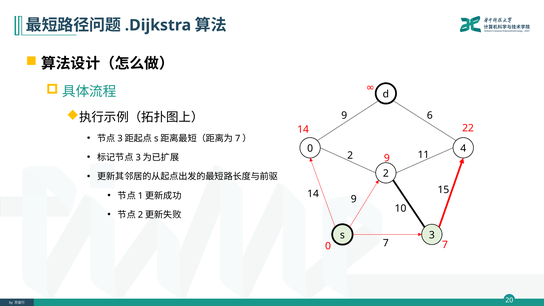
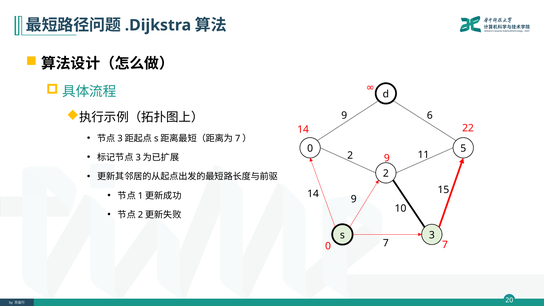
4: 4 -> 5 (463, 148)
